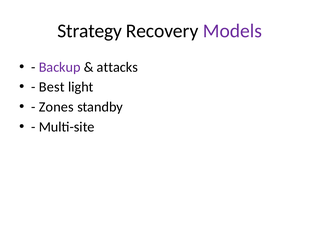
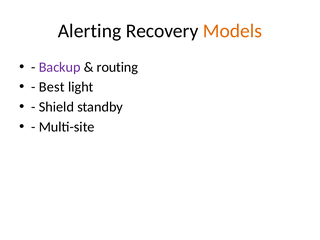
Strategy: Strategy -> Alerting (90, 31)
Models colour: purple -> orange (232, 31)
attacks: attacks -> routing (117, 67)
Zones: Zones -> Shield (56, 107)
